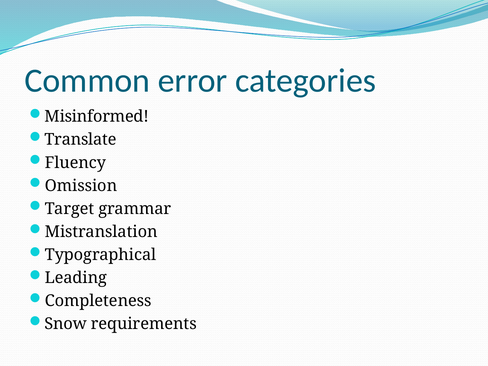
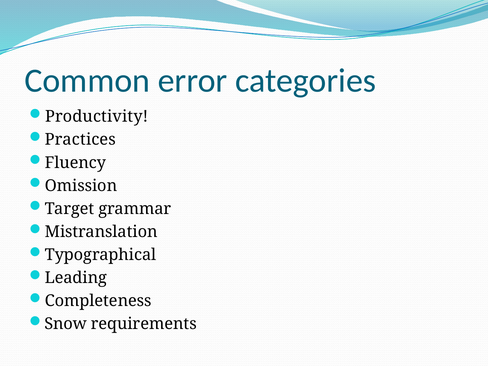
Misinformed: Misinformed -> Productivity (97, 117)
Translate: Translate -> Practices (80, 140)
